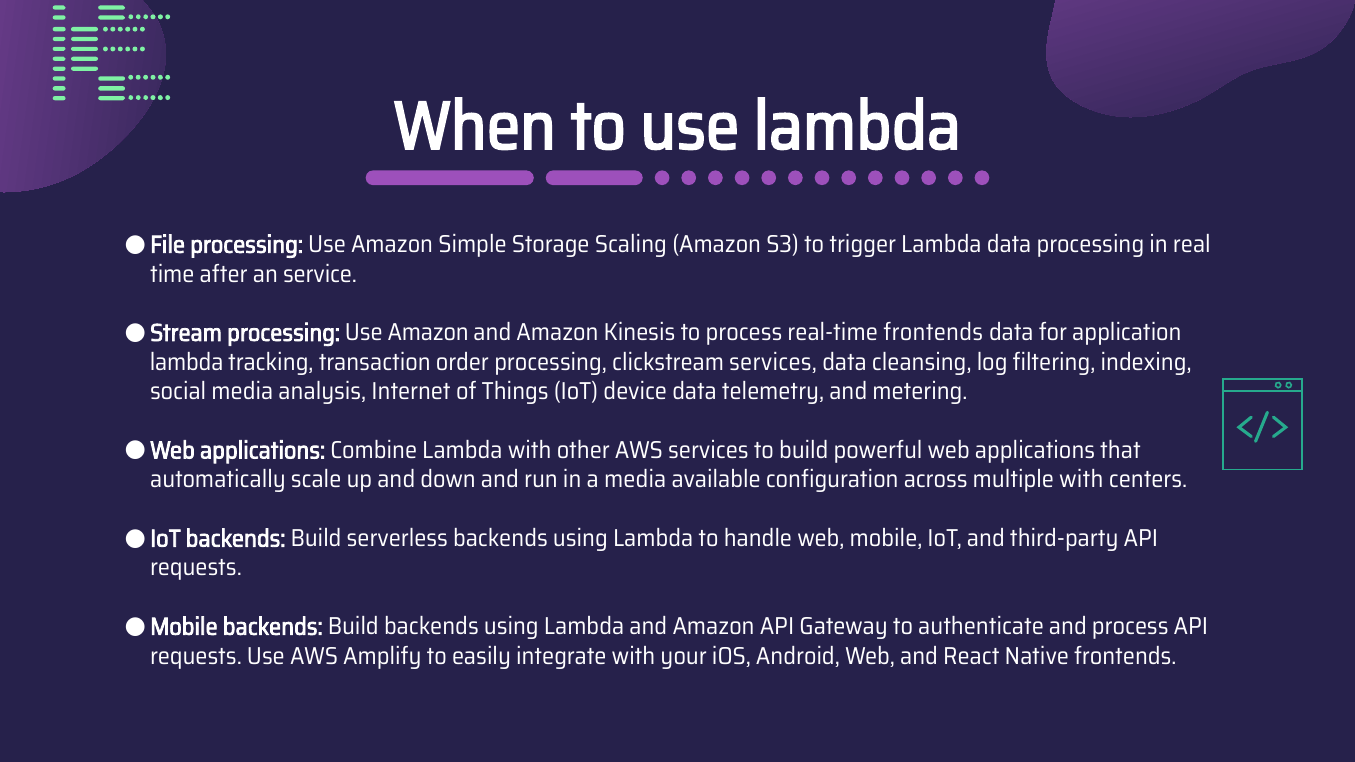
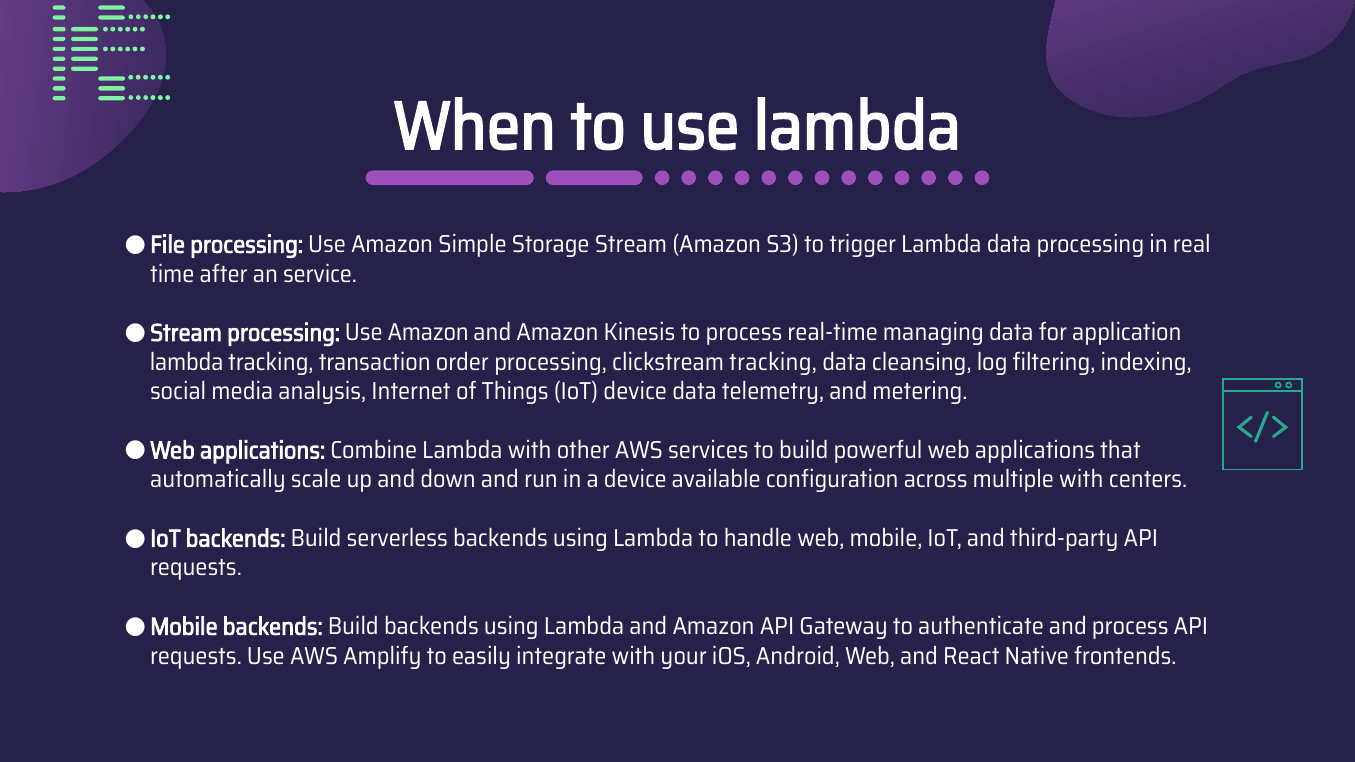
Storage Scaling: Scaling -> Stream (631, 245)
real-time frontends: frontends -> managing (933, 333)
clickstream services: services -> tracking (773, 362)
a media: media -> device (635, 480)
